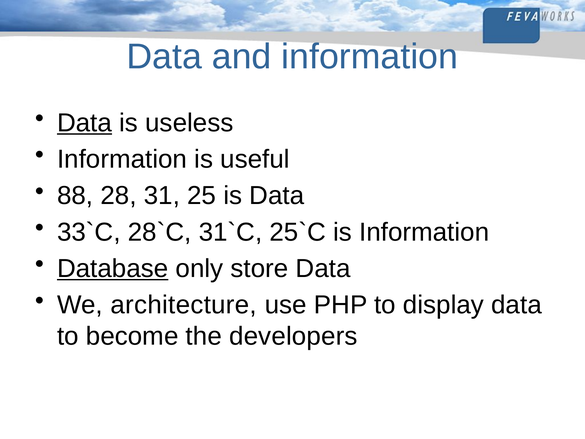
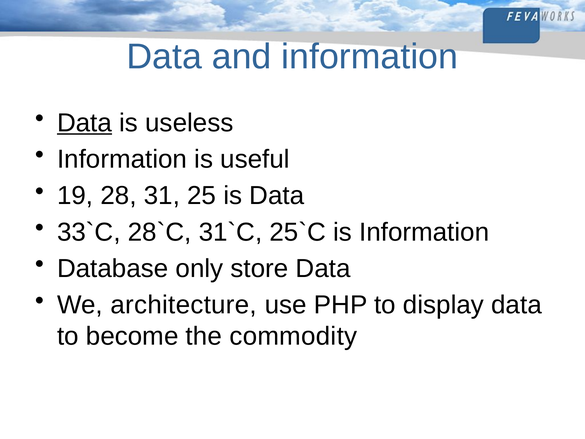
88: 88 -> 19 (75, 196)
Database underline: present -> none (113, 268)
developers: developers -> commodity (293, 336)
